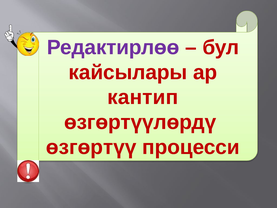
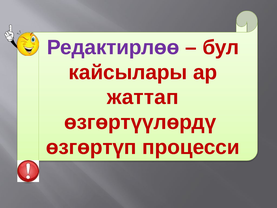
кантип: кантип -> жаттап (143, 97)
өзгөртүү: өзгөртүү -> өзгөртүп (91, 147)
